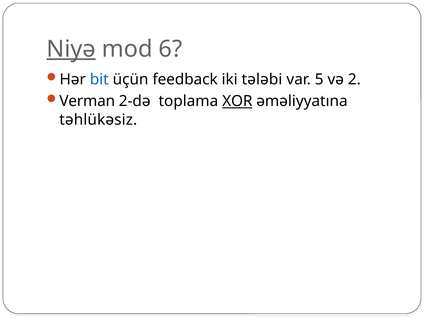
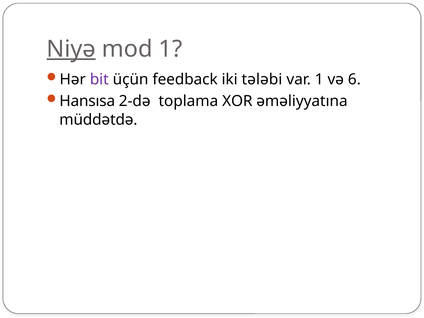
mod 6: 6 -> 1 (170, 49)
bit colour: blue -> purple (99, 79)
var 5: 5 -> 1 (319, 79)
2: 2 -> 6 (354, 79)
Verman: Verman -> Hansısa (87, 101)
XOR underline: present -> none (237, 101)
təhlükəsiz: təhlükəsiz -> müddətdə (98, 120)
